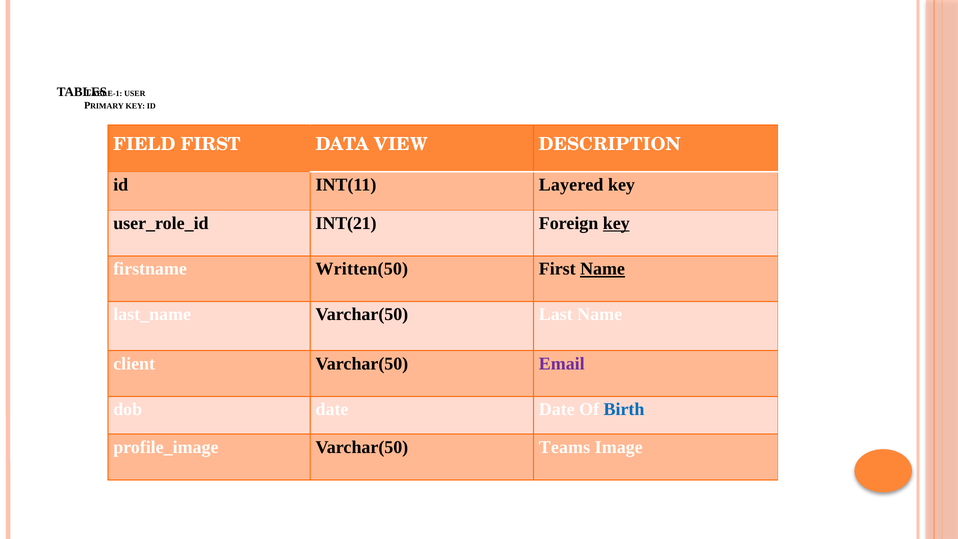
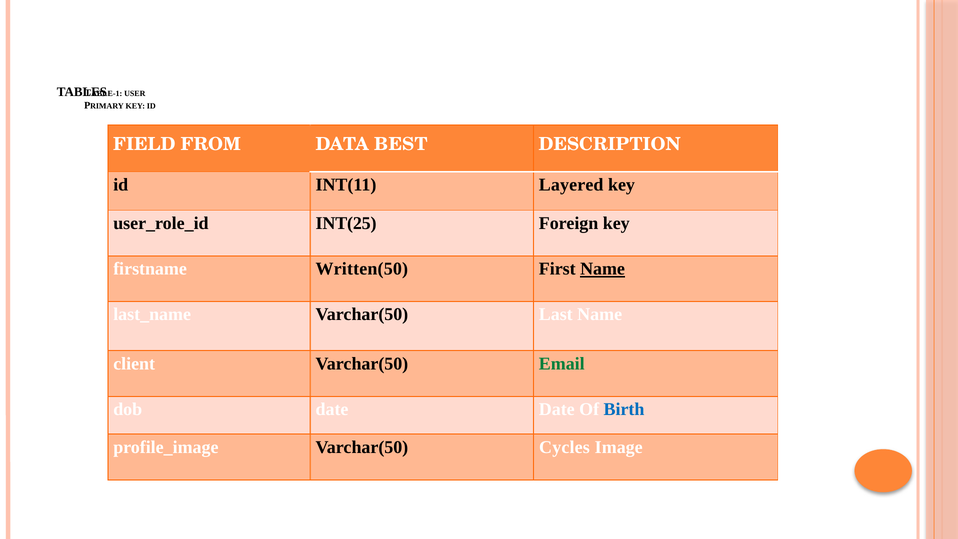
FIELD FIRST: FIRST -> FROM (211, 144)
VIEW: VIEW -> BEST (401, 144)
INT(21: INT(21 -> INT(25 (346, 223)
key underline: present -> none (616, 223)
Email colour: purple -> green (562, 364)
Teams: Teams -> Cycles (564, 447)
